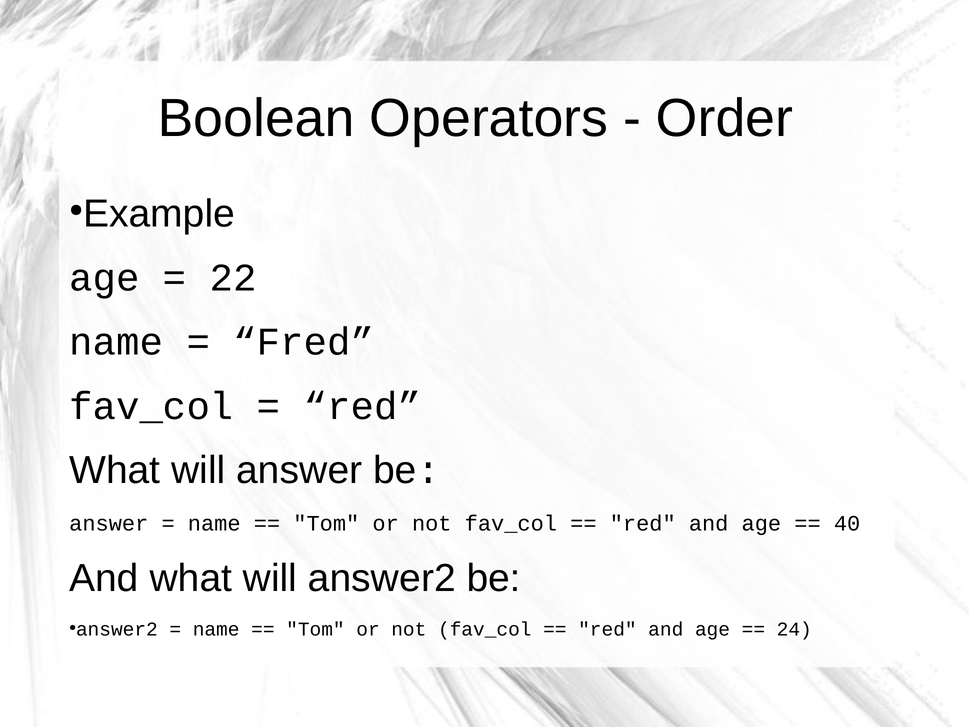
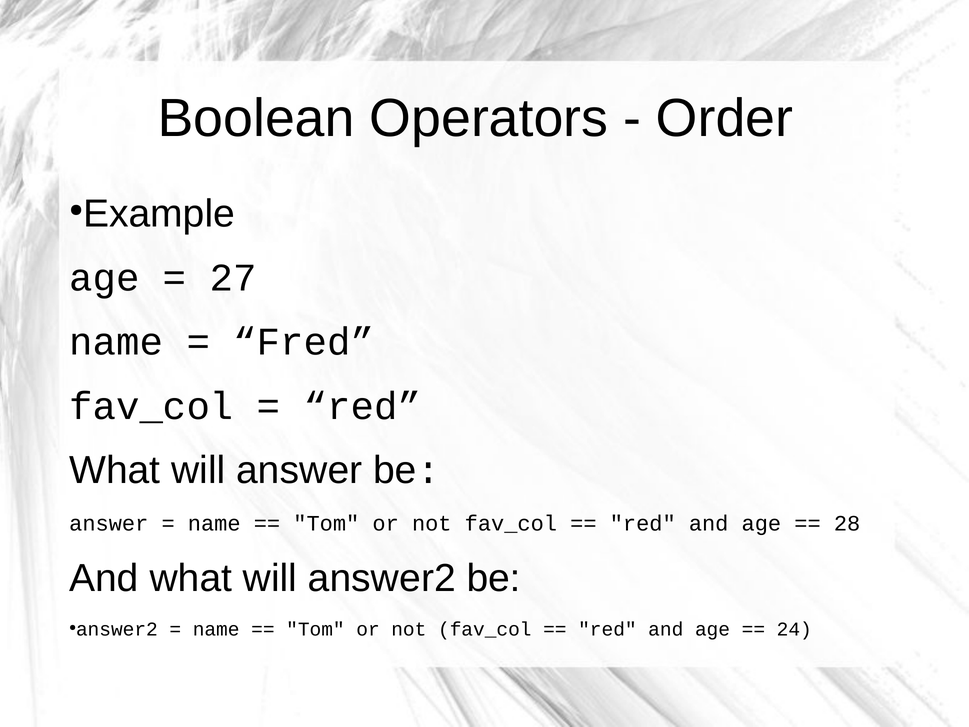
22: 22 -> 27 (233, 278)
40: 40 -> 28 (847, 523)
